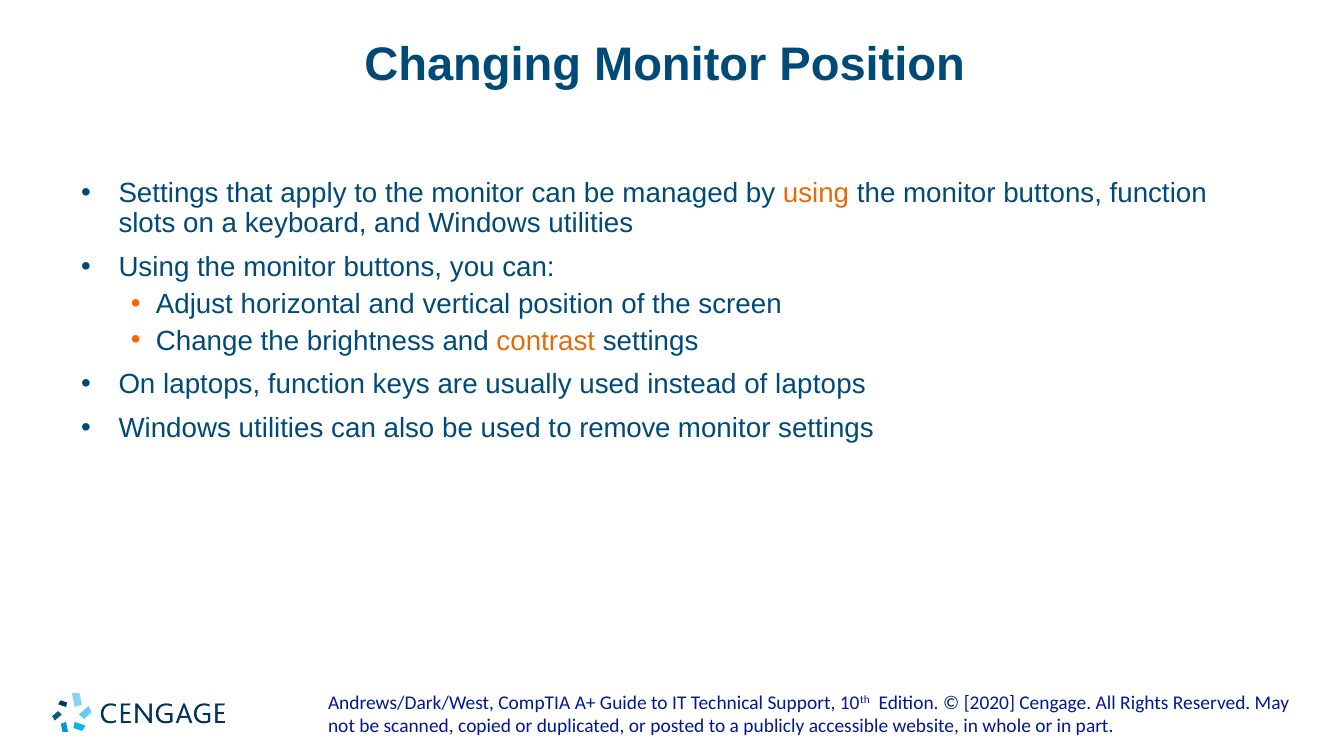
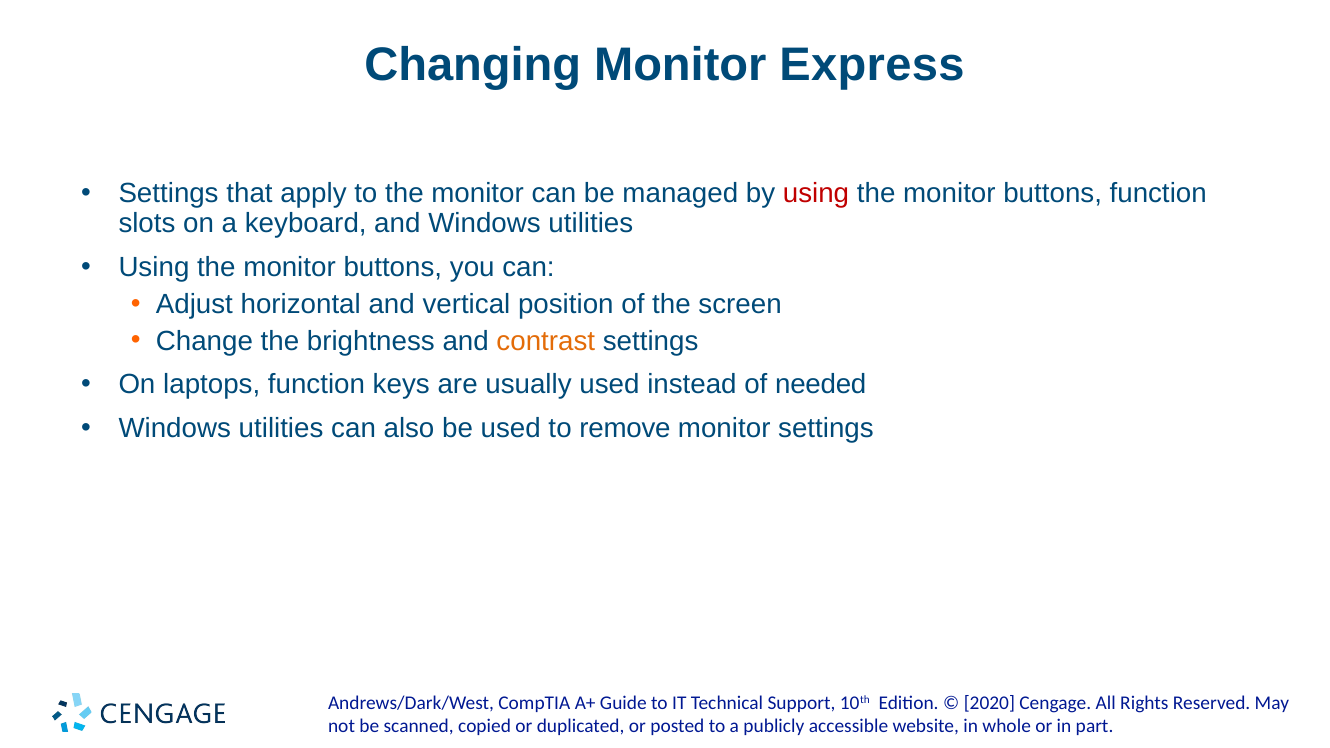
Monitor Position: Position -> Express (872, 65)
using colour: orange -> red (816, 194)
of laptops: laptops -> needed (821, 385)
